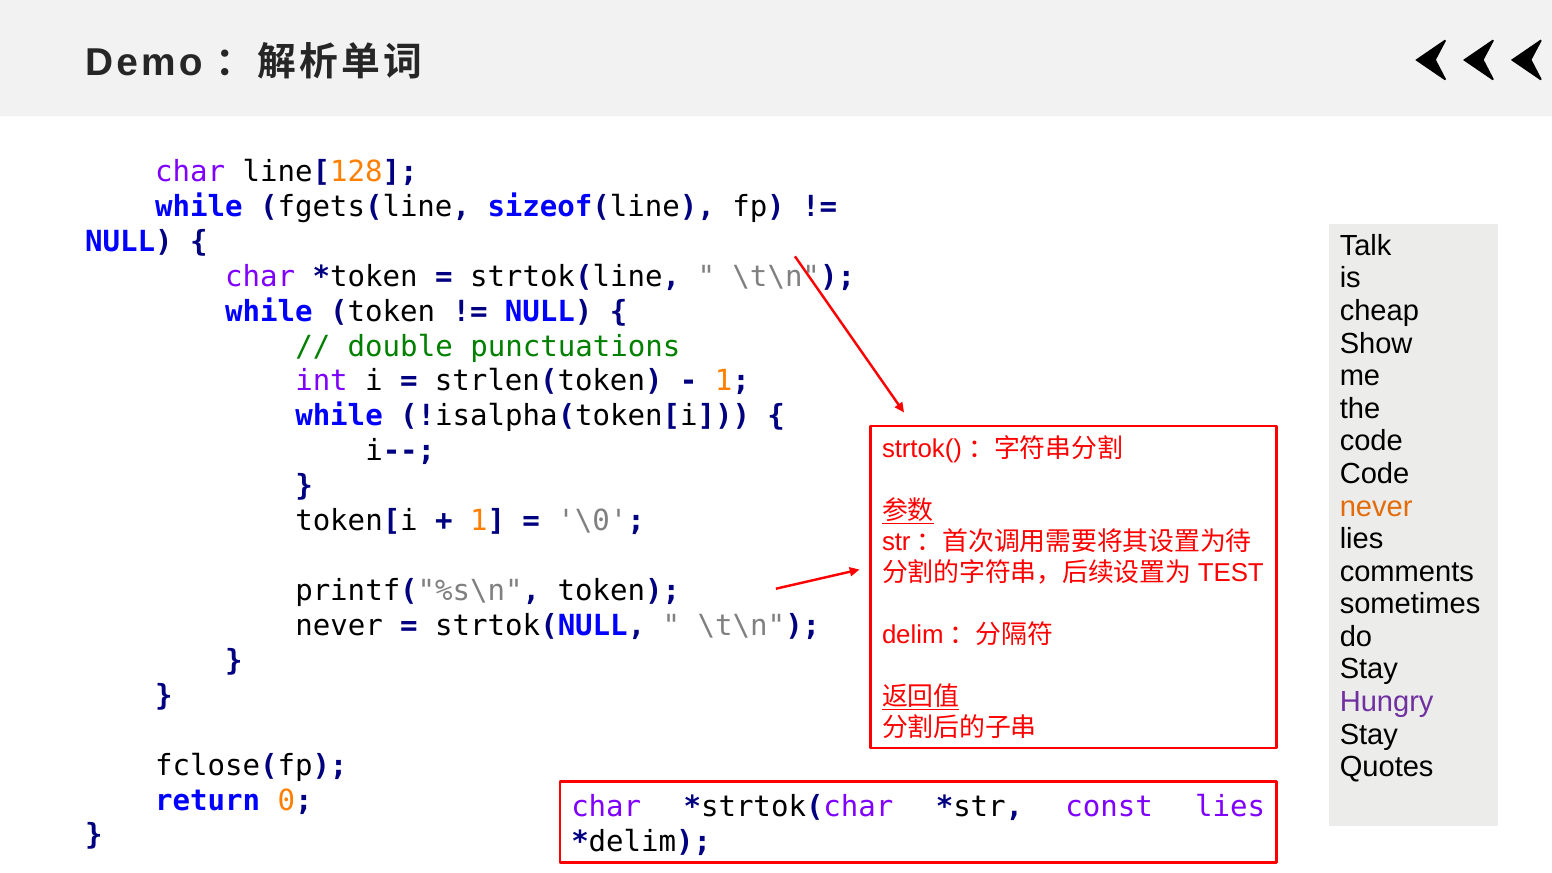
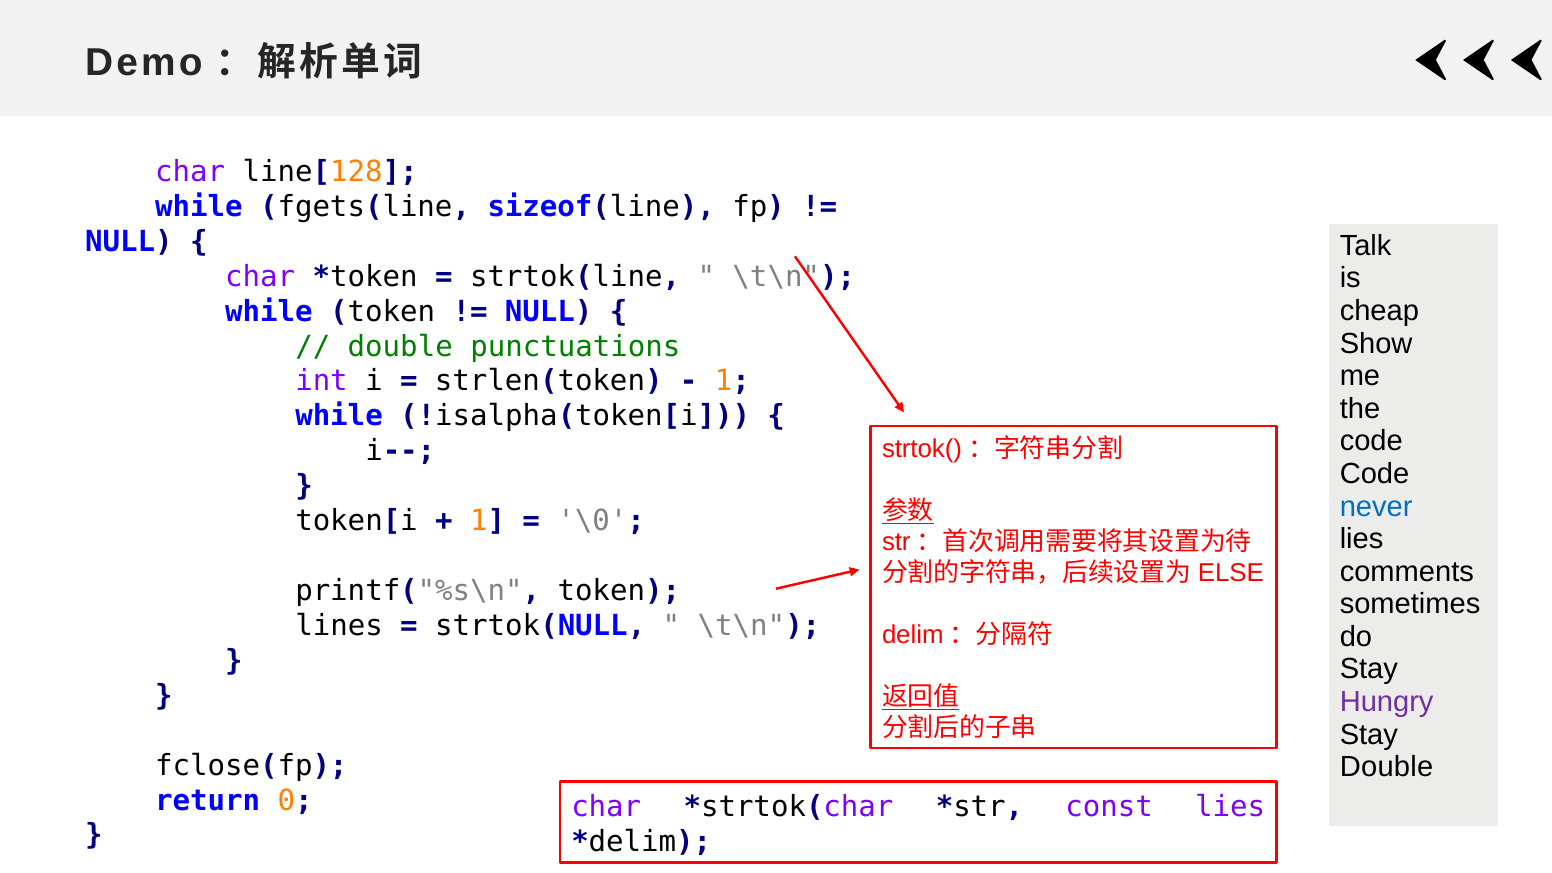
never colour: orange -> blue (1376, 506)
TEST: TEST -> ELSE (1231, 573)
never: never -> lines (339, 626)
Quotes: Quotes -> Double (1387, 767)
